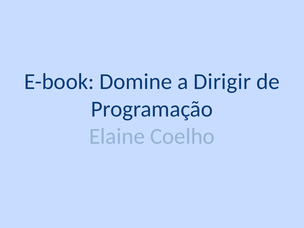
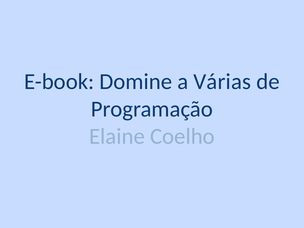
Dirigir: Dirigir -> Várias (222, 82)
